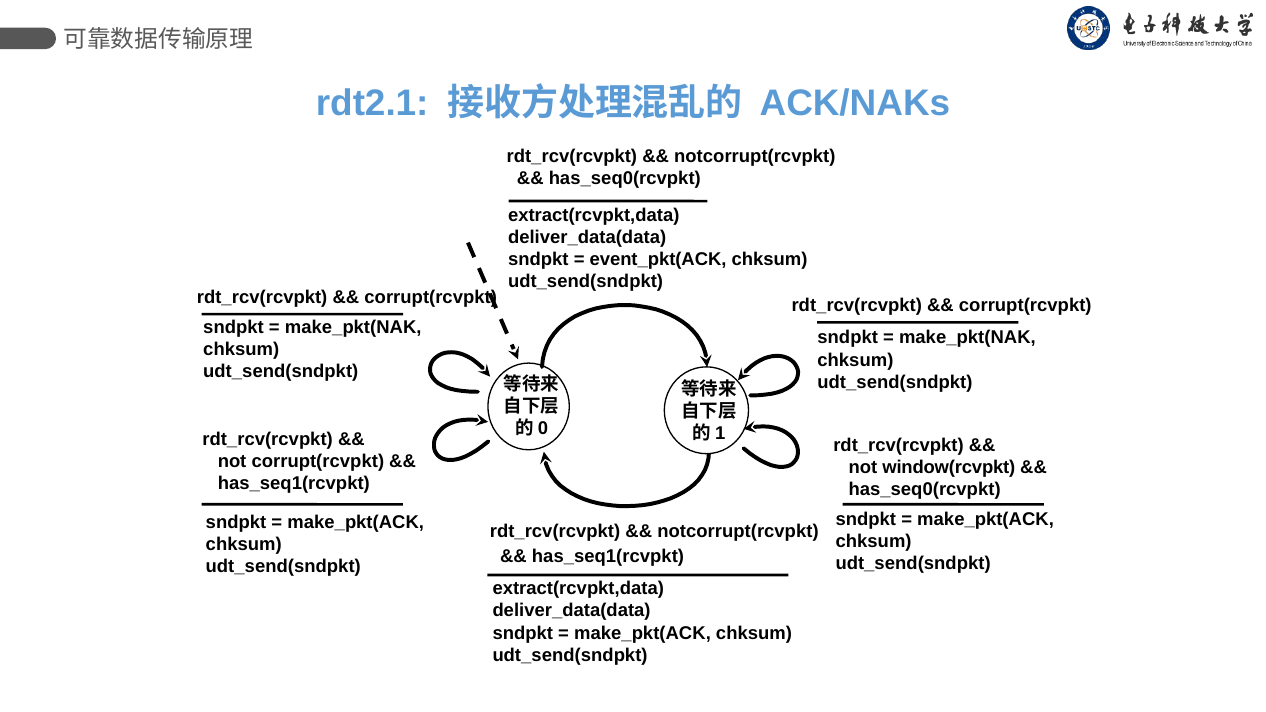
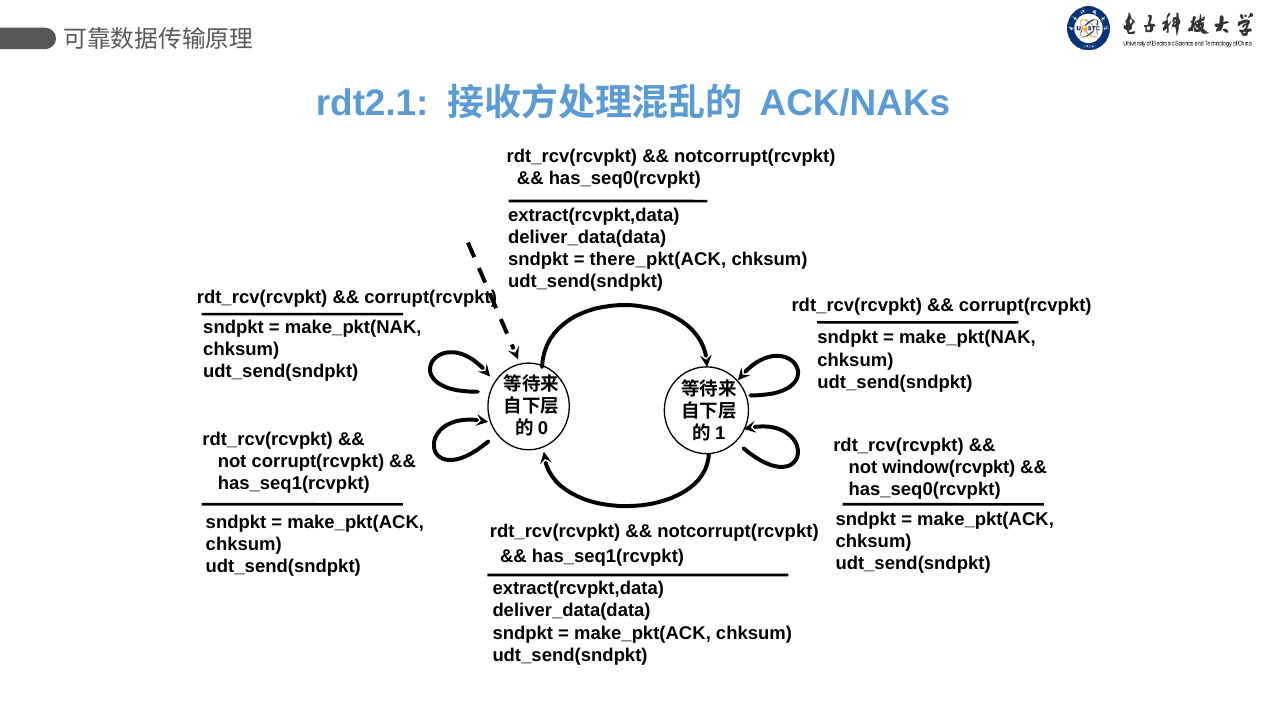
event_pkt(ACK: event_pkt(ACK -> there_pkt(ACK (658, 259)
